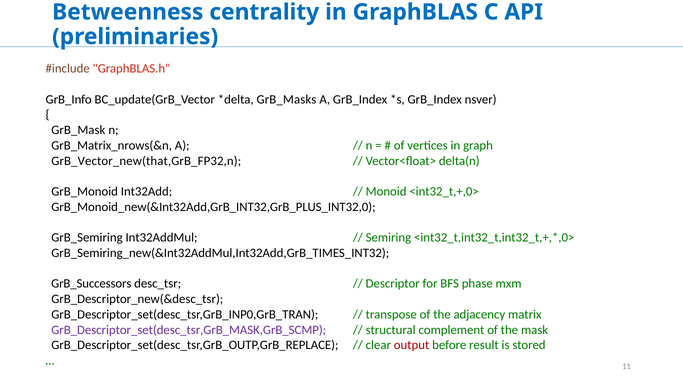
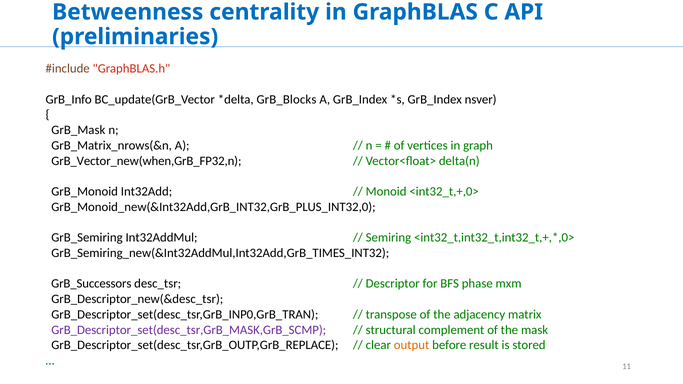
GrB_Masks: GrB_Masks -> GrB_Blocks (286, 99)
GrB_Vector_new(that,GrB_FP32,n: GrB_Vector_new(that,GrB_FP32,n -> GrB_Vector_new(when,GrB_FP32,n (146, 161)
output colour: red -> orange (412, 345)
